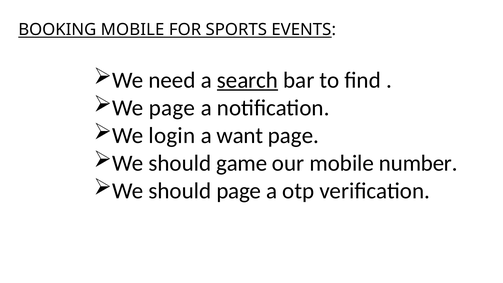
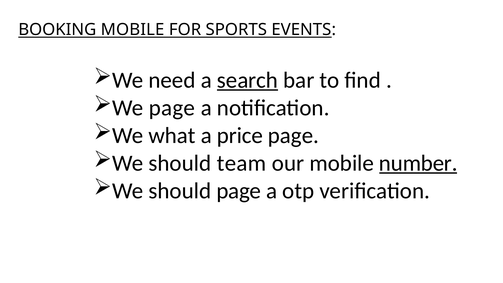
login: login -> what (172, 135)
want: want -> price (240, 135)
game: game -> team (241, 163)
number underline: none -> present (418, 163)
